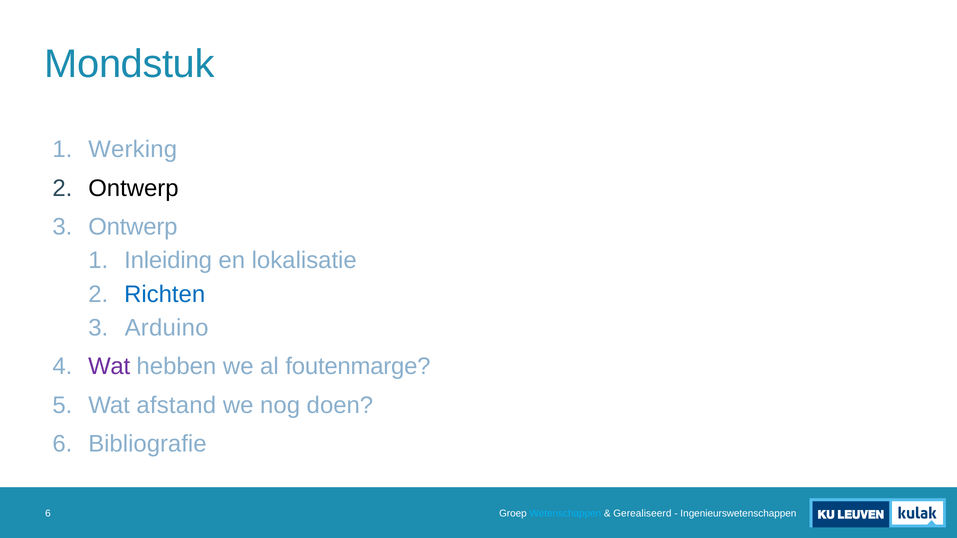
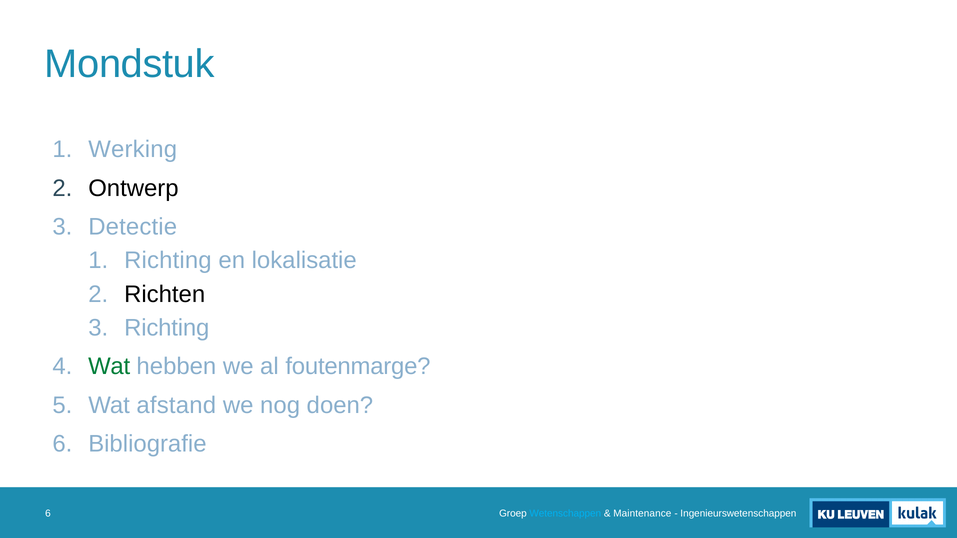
Ontwerp: Ontwerp -> Detectie (133, 227)
Inleiding: Inleiding -> Richting (168, 261)
Richten colour: blue -> black (165, 294)
Arduino: Arduino -> Richting (167, 328)
Wat colour: purple -> green (109, 367)
Gerealiseerd: Gerealiseerd -> Maintenance (642, 514)
